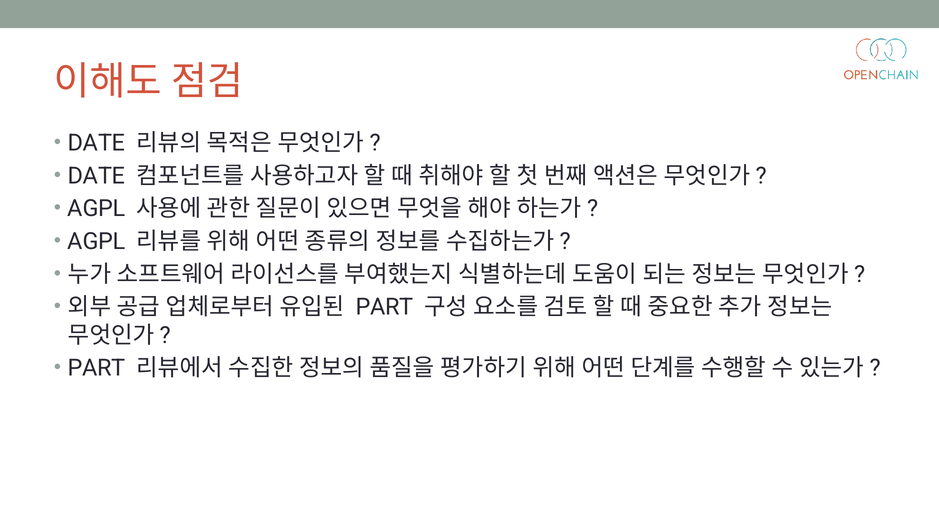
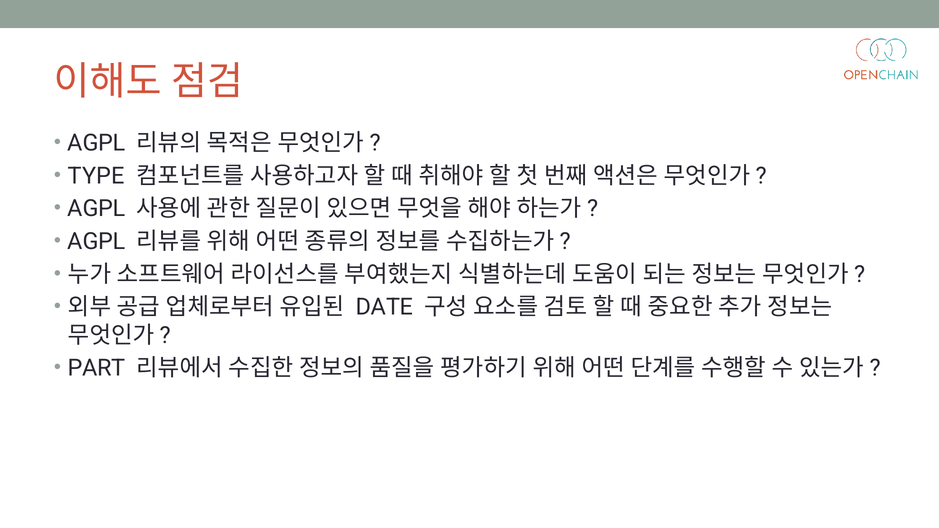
DATE: DATE -> AGPL (96, 143)
DATE: DATE -> TYPE (96, 176)
PART: PART -> DATE (384, 307)
